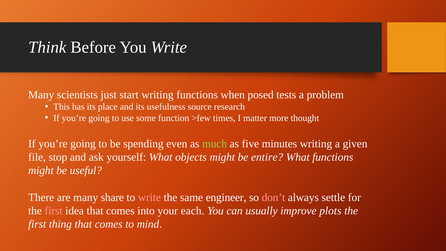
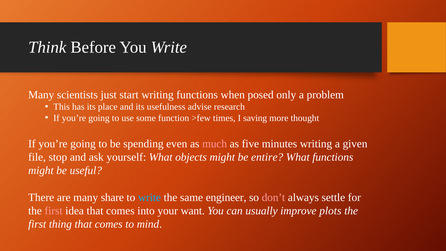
tests: tests -> only (286, 95)
source: source -> advise (200, 107)
matter: matter -> saving (255, 118)
much colour: light green -> pink (215, 144)
write colour: pink -> light blue (149, 197)
each: each -> want (193, 211)
